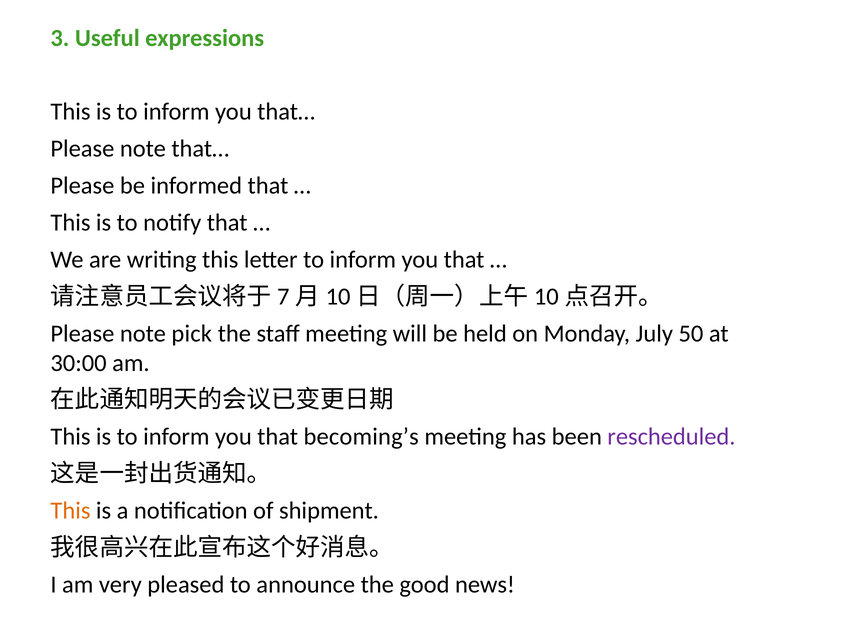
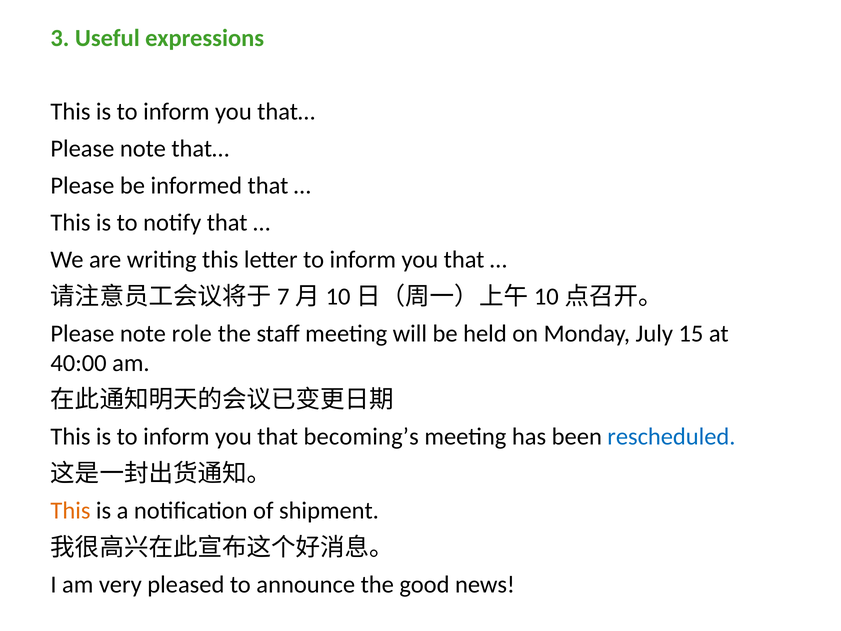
pick: pick -> role (192, 333)
50: 50 -> 15 (691, 333)
30:00: 30:00 -> 40:00 (79, 363)
rescheduled colour: purple -> blue (671, 437)
